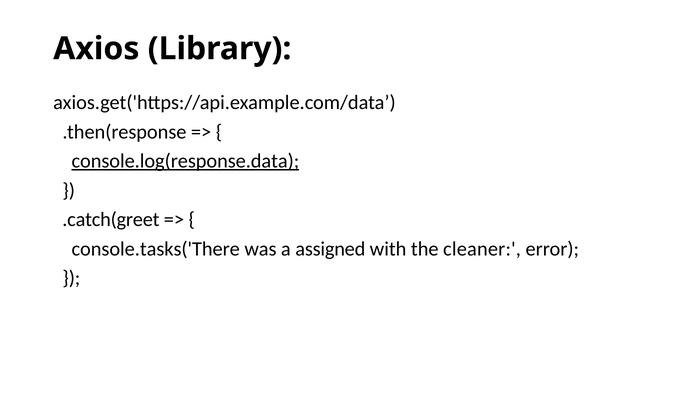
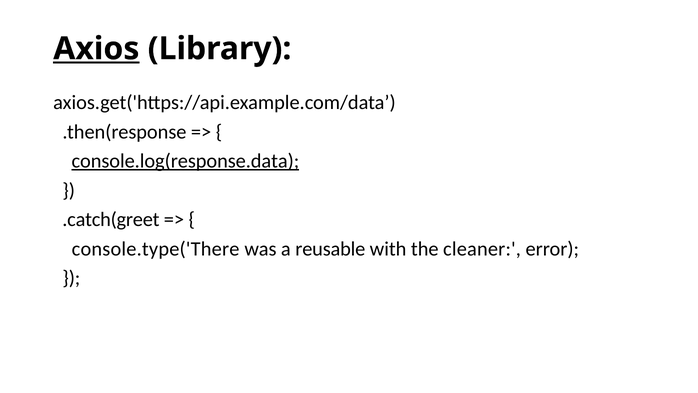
Axios underline: none -> present (96, 49)
console.tasks('There: console.tasks('There -> console.type('There (156, 249)
assigned: assigned -> reusable (330, 249)
